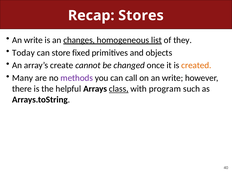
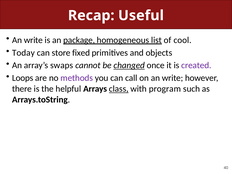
Stores: Stores -> Useful (141, 15)
changes: changes -> package (79, 40)
they: they -> cool (183, 40)
create: create -> swaps (62, 65)
changed underline: none -> present (129, 65)
created colour: orange -> purple (196, 65)
Many: Many -> Loops (23, 78)
